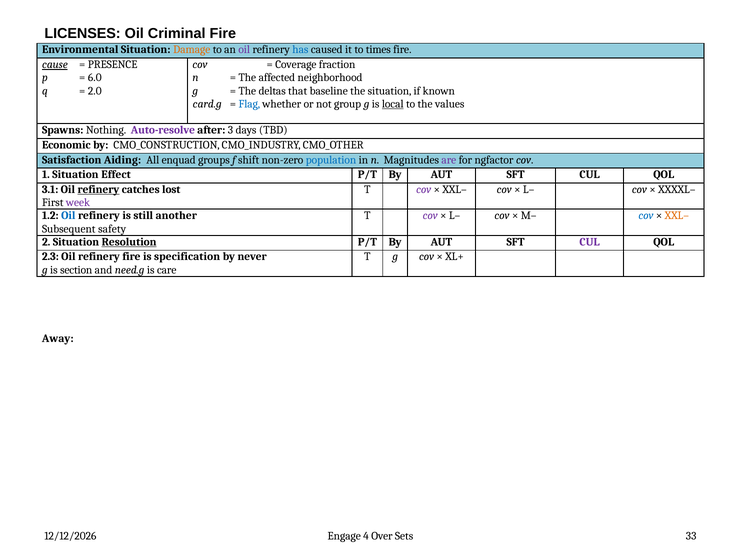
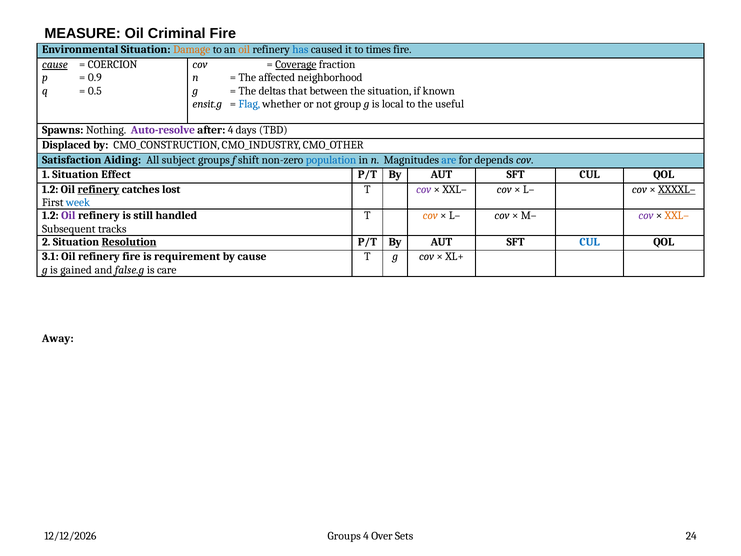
LICENSES: LICENSES -> MEASURE (83, 34)
oil colour: purple -> orange (244, 50)
PRESENCE: PRESENCE -> COERCION (113, 65)
Coverage underline: none -> present (296, 65)
6.0: 6.0 -> 0.9 (95, 78)
2.0: 2.0 -> 0.5 (95, 91)
baseline: baseline -> between (329, 91)
card.g: card.g -> ensit.g (207, 104)
local underline: present -> none (393, 104)
values: values -> useful (450, 104)
after 3: 3 -> 4 (231, 130)
Economic: Economic -> Displaced (66, 145)
enquad: enquad -> subject (179, 160)
are colour: purple -> blue (449, 160)
ngfactor: ngfactor -> depends (494, 160)
3.1: 3.1 -> 1.2 (50, 189)
XXXXL– underline: none -> present (677, 189)
week colour: purple -> blue (78, 202)
Oil colour: blue -> purple (68, 216)
another: another -> handled (176, 216)
cov colour: purple -> orange (430, 216)
cov colour: blue -> purple (646, 216)
safety: safety -> tracks (112, 229)
CUL colour: purple -> blue (590, 242)
2.3: 2.3 -> 3.1 (50, 257)
specification: specification -> requirement (187, 257)
by never: never -> cause (252, 257)
section: section -> gained (76, 270)
need.g: need.g -> false.g (130, 270)
Engage: Engage -> Groups (344, 536)
33: 33 -> 24 (691, 536)
